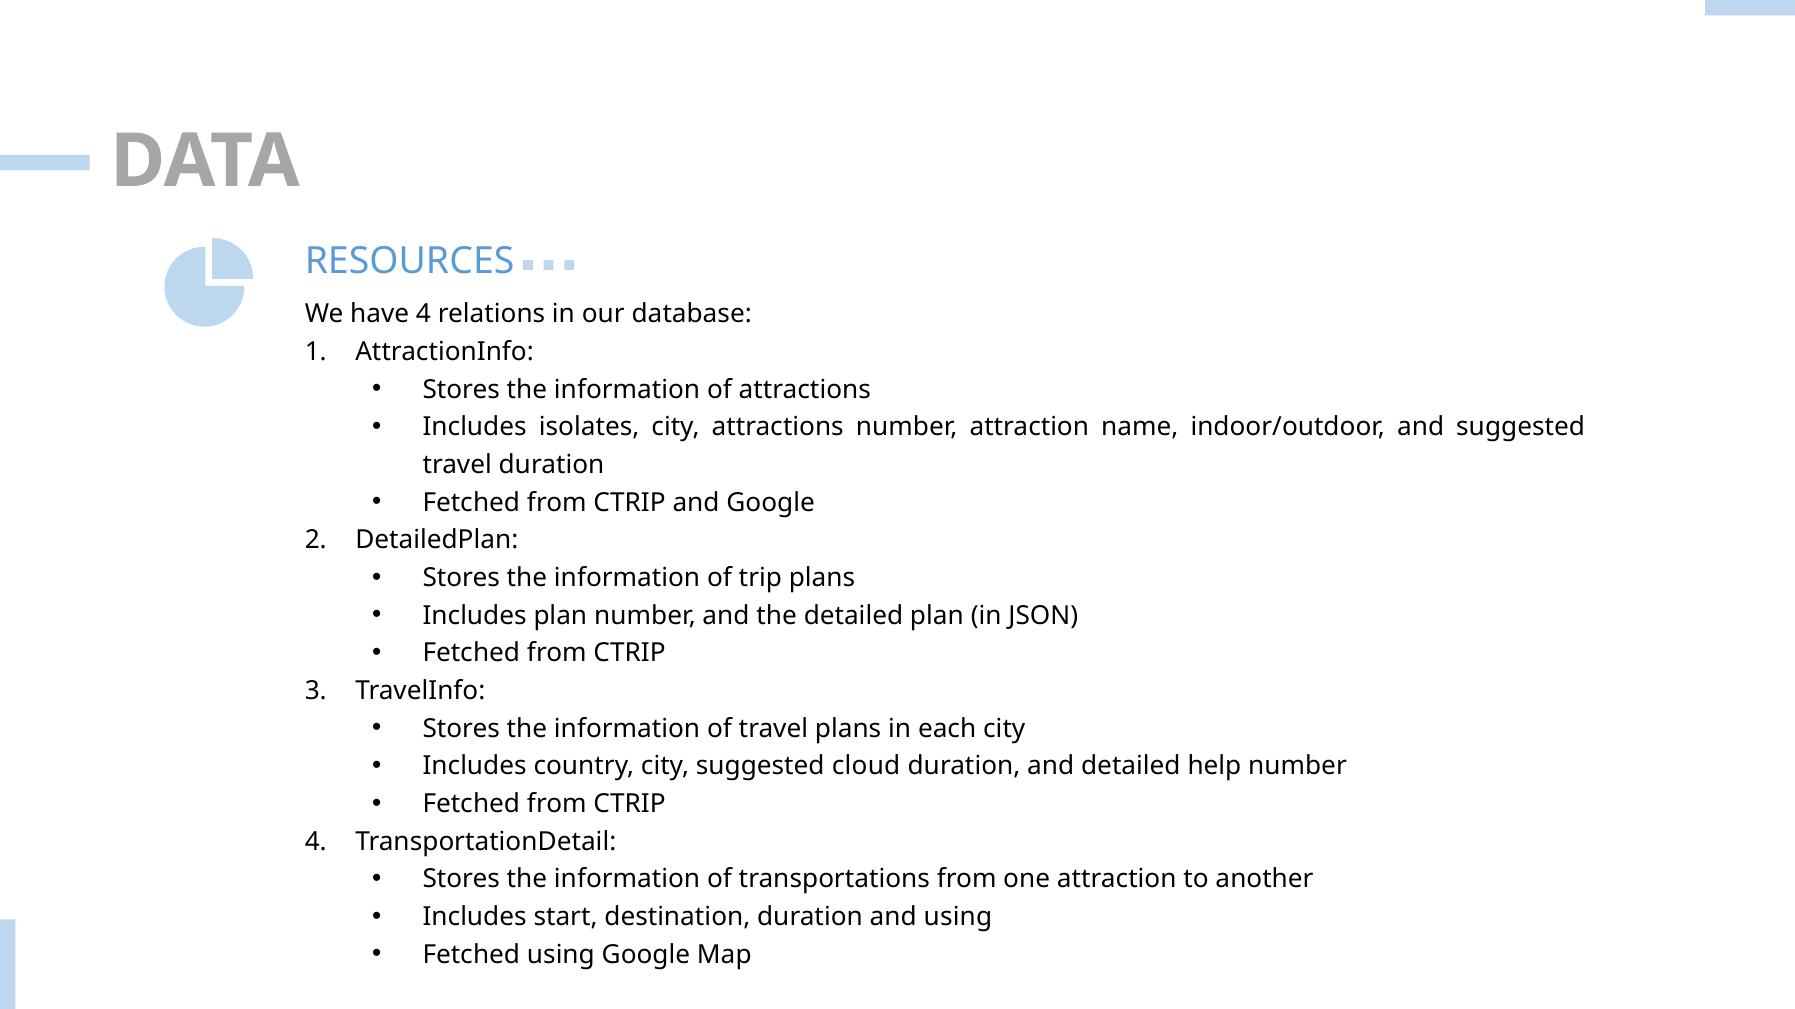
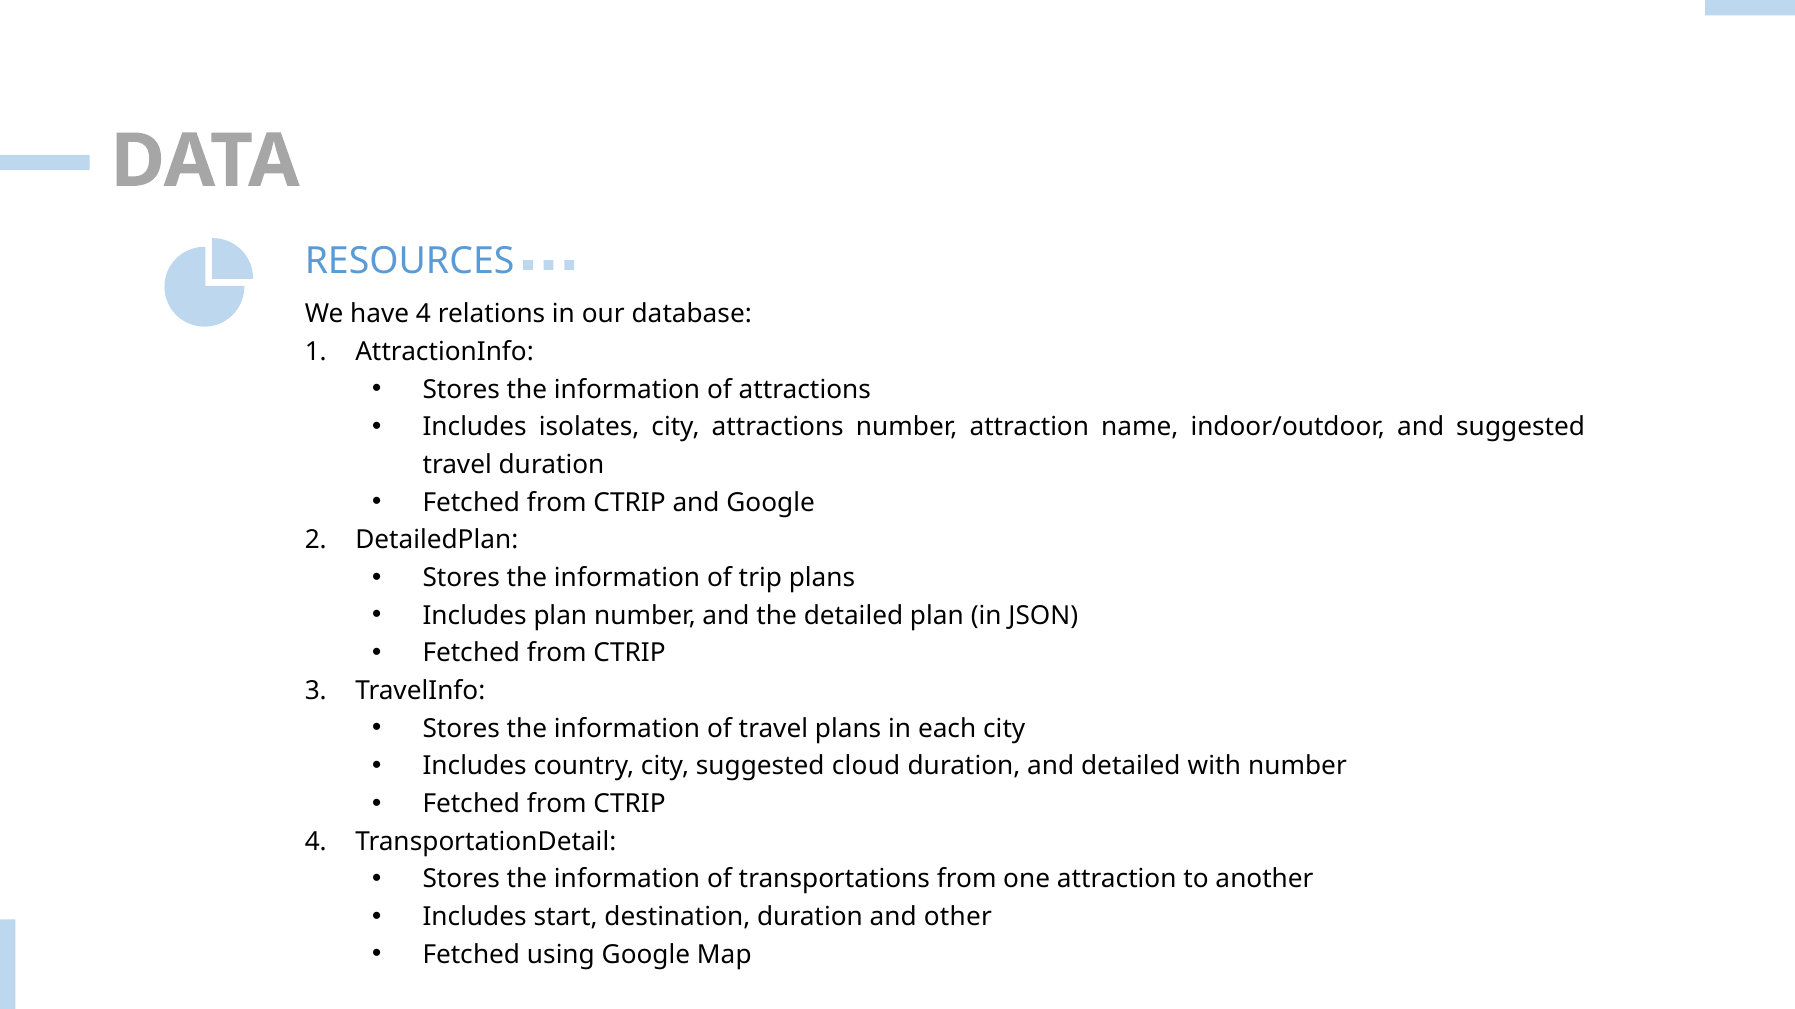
help: help -> with (1214, 767)
and using: using -> other (958, 918)
